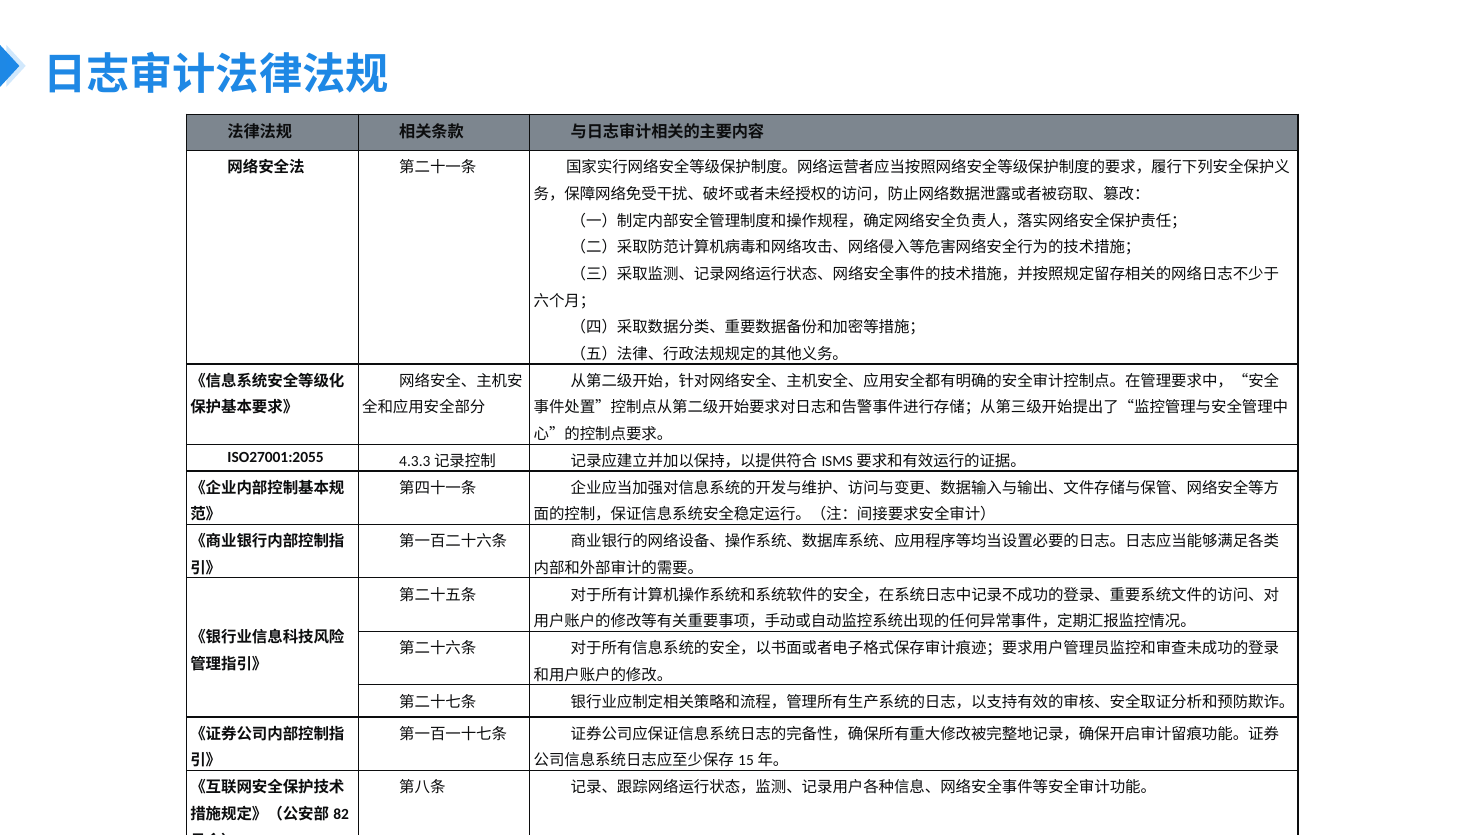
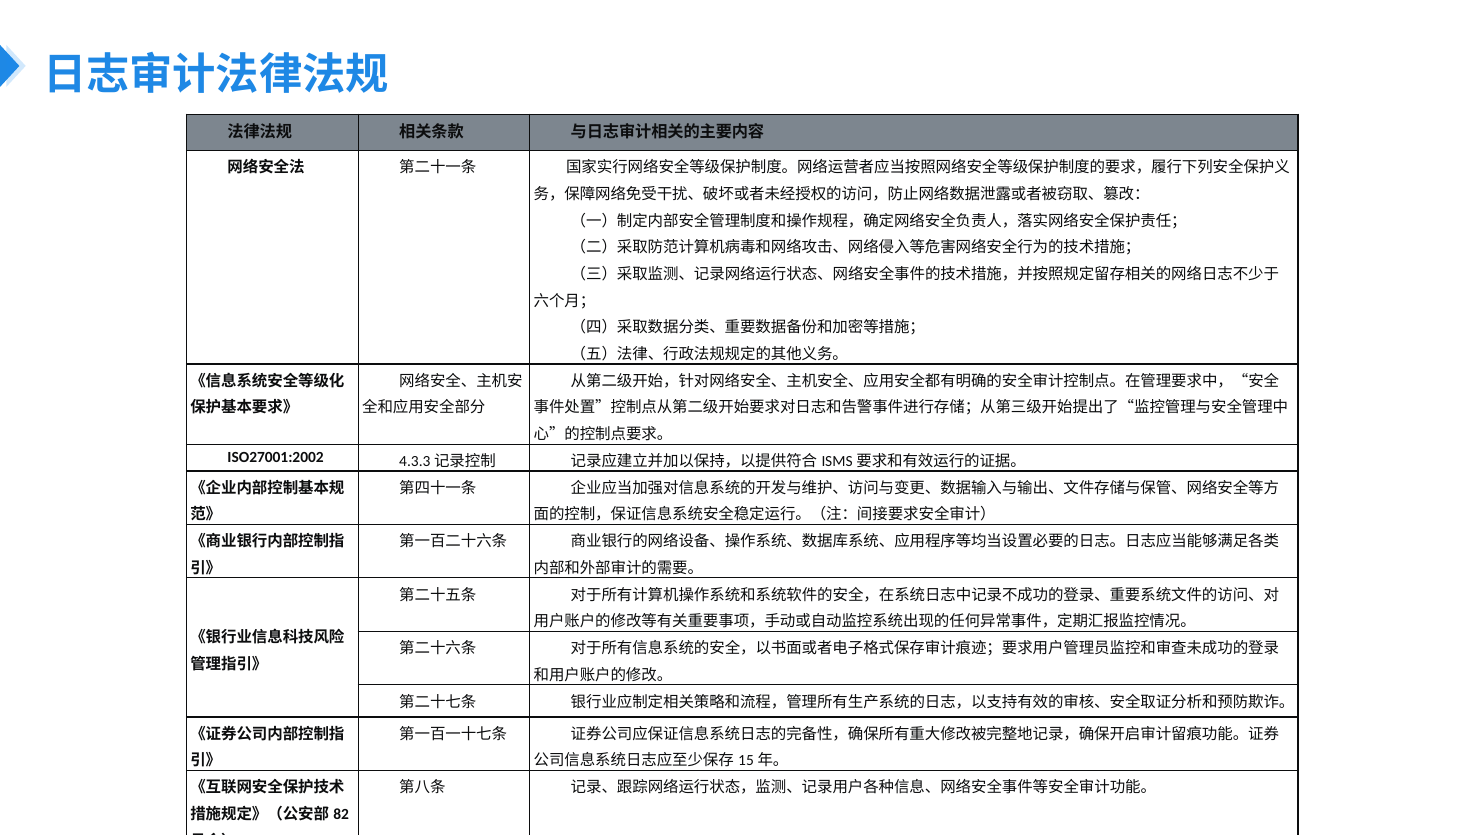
ISO27001:2055: ISO27001:2055 -> ISO27001:2002 (276, 457)
